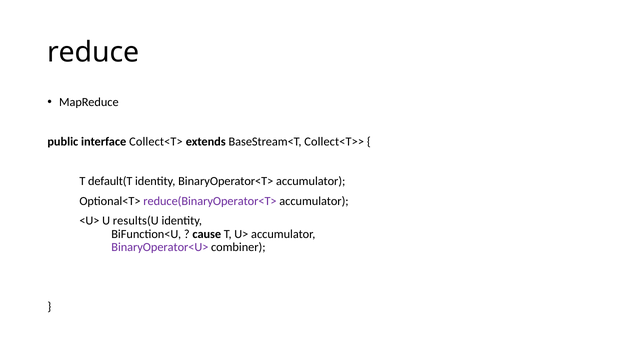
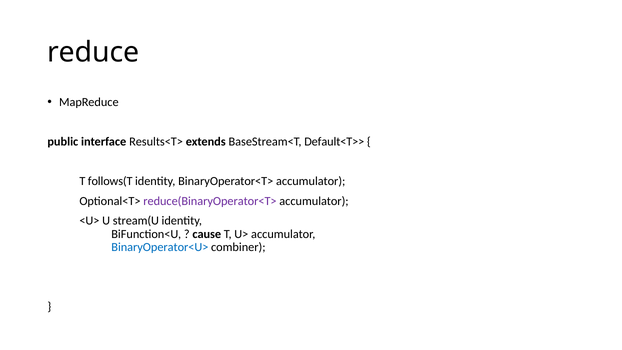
Collect<T>: Collect<T> -> Results<T> (156, 142)
Collect<T>>: Collect<T>> -> Default<T>> (334, 142)
default(T: default(T -> follows(T (110, 181)
results(U: results(U -> stream(U (136, 221)
BinaryOperator<U> colour: purple -> blue (160, 247)
